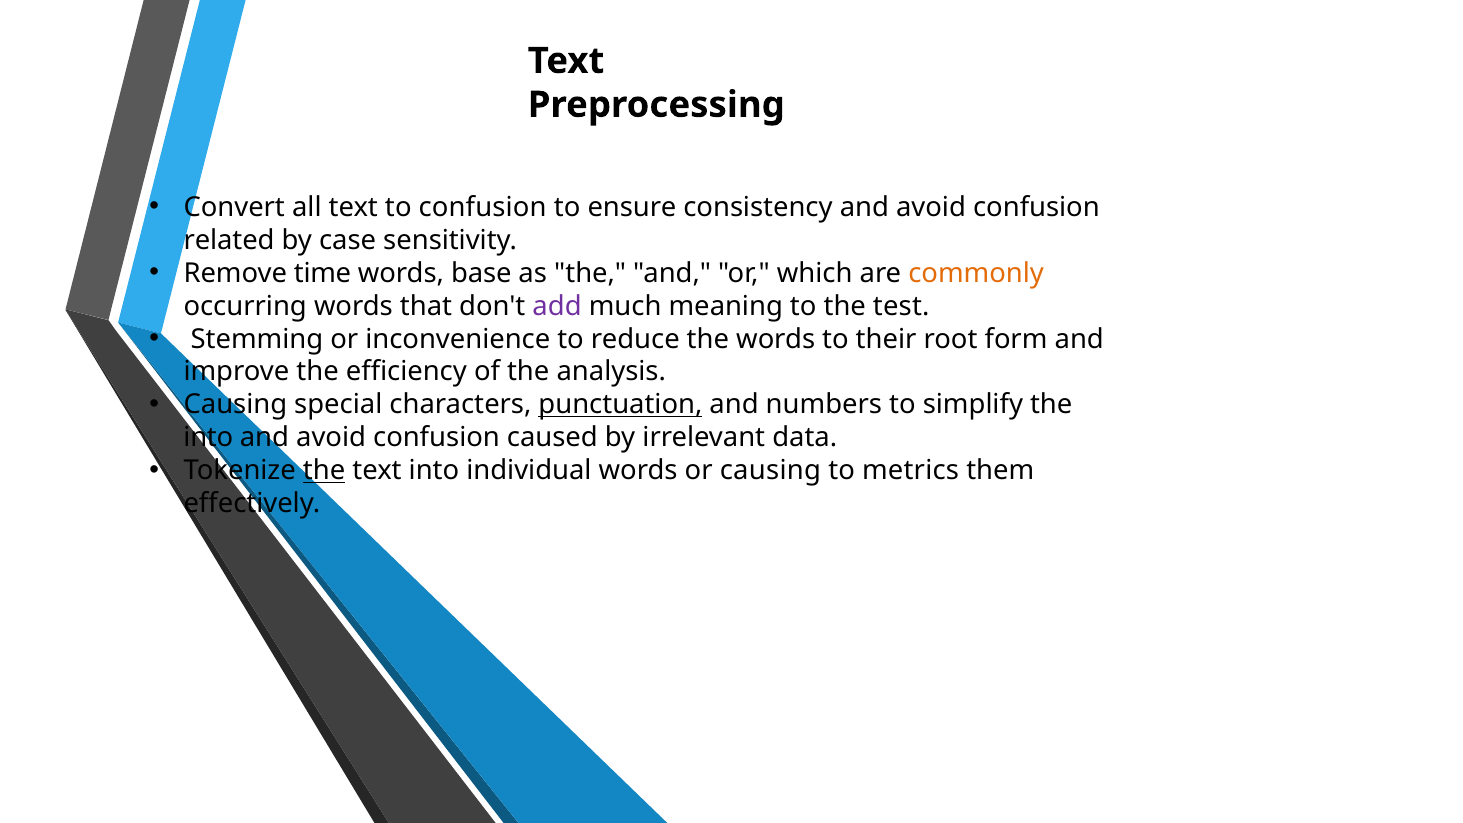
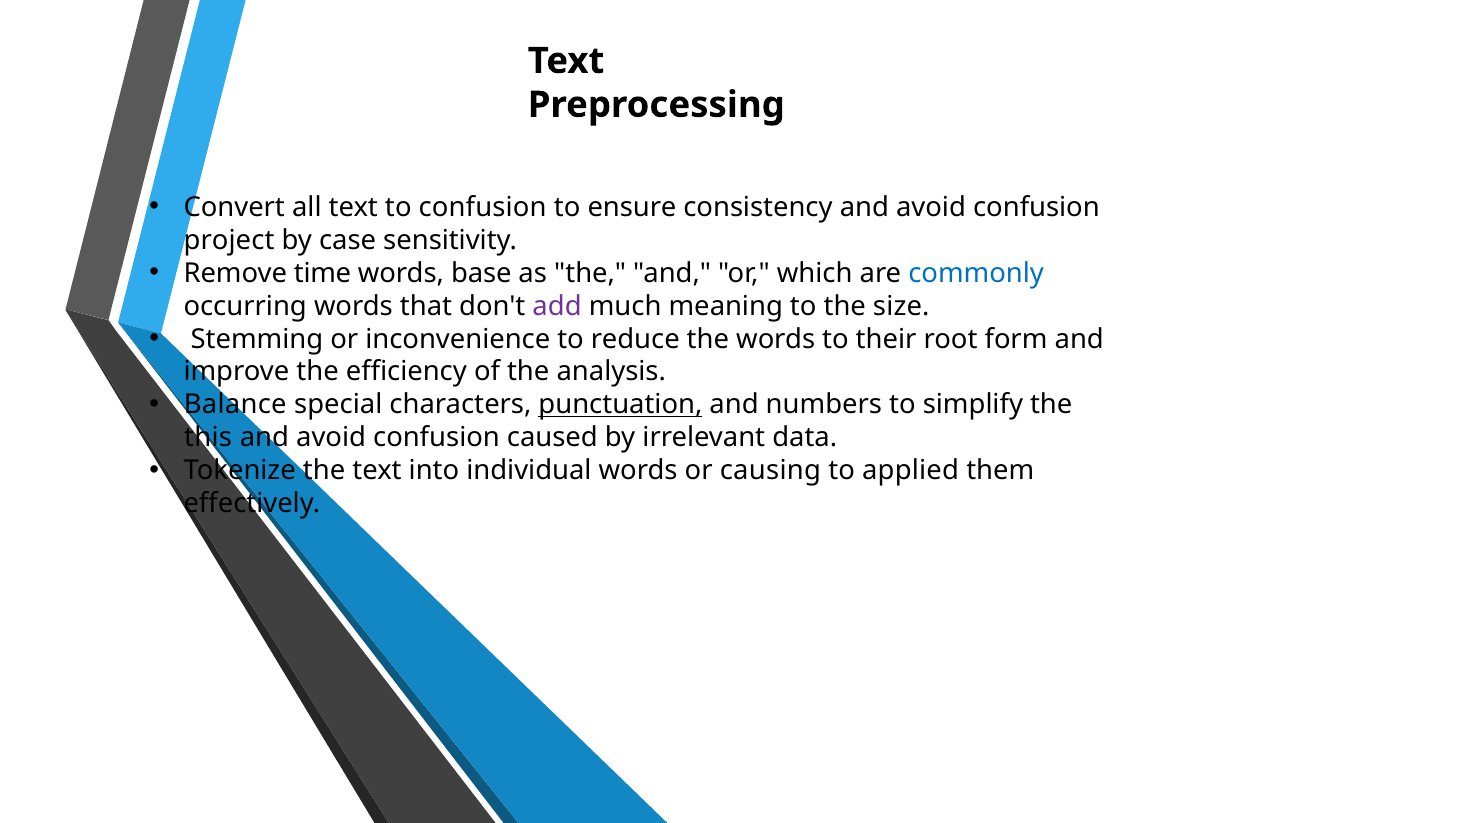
related: related -> project (229, 240)
commonly colour: orange -> blue (976, 273)
test: test -> size (901, 306)
Causing: Causing -> Balance (235, 405)
into: into -> this (208, 438)
the underline: present -> none (324, 471)
metrics: metrics -> applied (911, 471)
